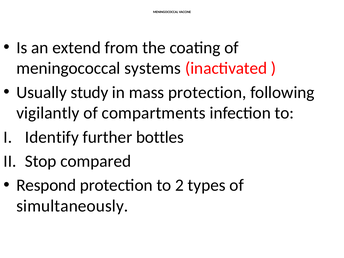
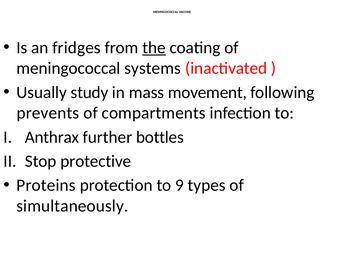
extend: extend -> fridges (77, 48)
the underline: none -> present (154, 48)
mass protection: protection -> movement (207, 92)
vigilantly: vigilantly -> prevents (48, 113)
Identify: Identify -> Anthrax (52, 137)
compared: compared -> protective (96, 161)
Respond: Respond -> Proteins (46, 185)
2: 2 -> 9 (180, 185)
